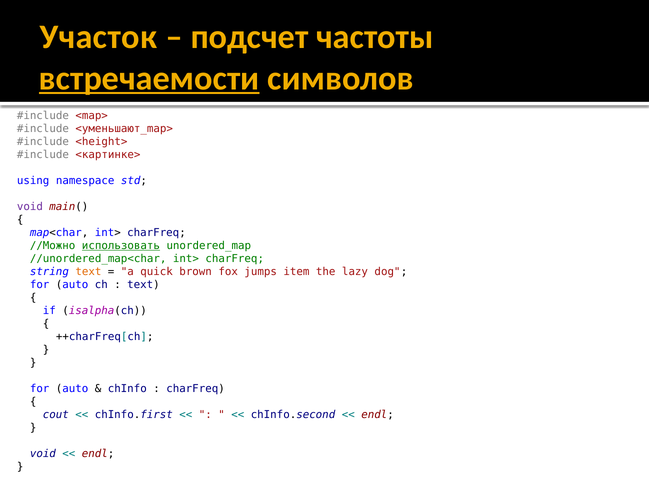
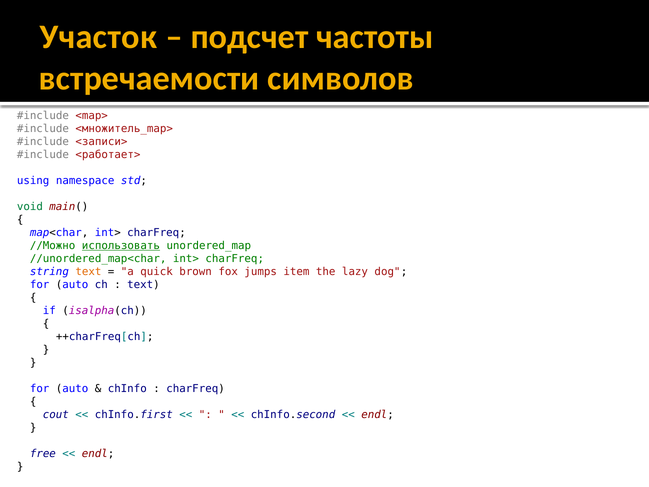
встречаемости underline: present -> none (149, 78)
<уменьшают_map>: <уменьшают_map> -> <множитель_map> (124, 129)
<height>: <height> -> <записи> (101, 142)
<картинке>: <картинке> -> <работает> (108, 155)
void colour: purple -> green (30, 207)
void: void -> free (43, 453)
